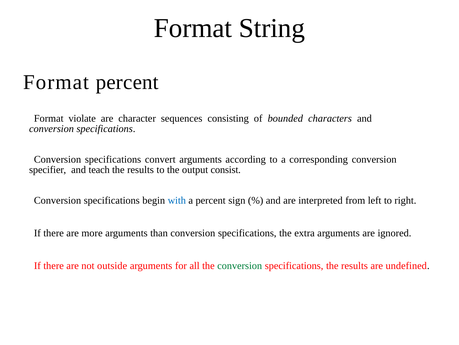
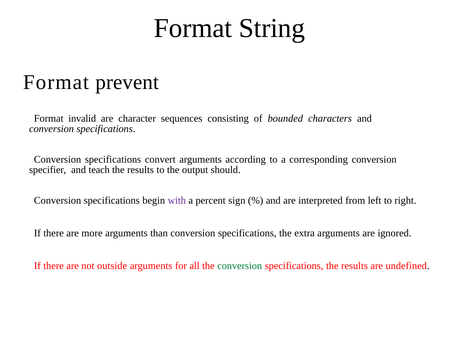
Format percent: percent -> prevent (127, 82)
violate: violate -> invalid (82, 118)
consist: consist -> should (226, 169)
with colour: blue -> purple (177, 200)
